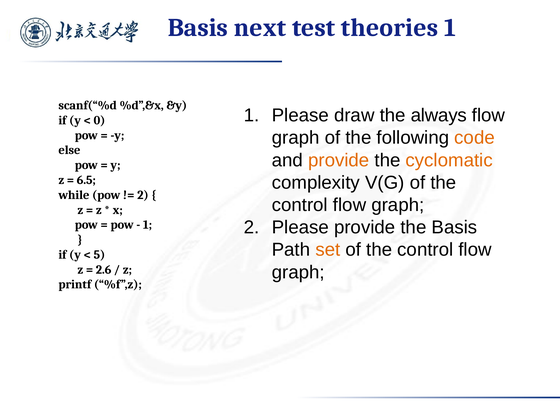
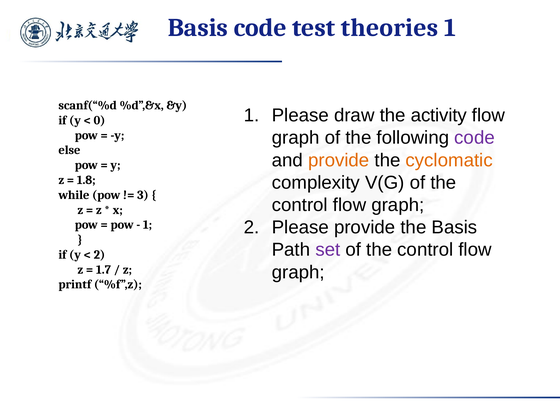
Basis next: next -> code (260, 28)
always: always -> activity (439, 115)
code colour: orange -> purple (475, 138)
6.5: 6.5 -> 1.8 (86, 180)
2: 2 -> 3 (143, 195)
set colour: orange -> purple (328, 250)
5: 5 -> 2 (99, 255)
2.6: 2.6 -> 1.7 (103, 270)
